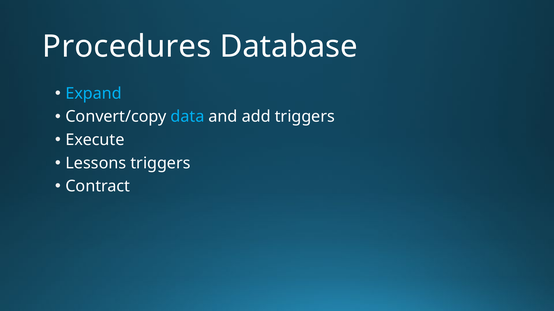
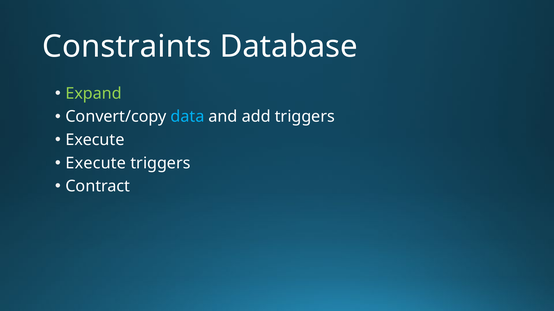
Procedures: Procedures -> Constraints (127, 47)
Expand colour: light blue -> light green (94, 94)
Lessons: Lessons -> Execute (96, 163)
